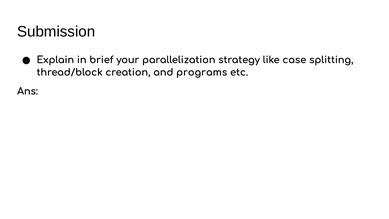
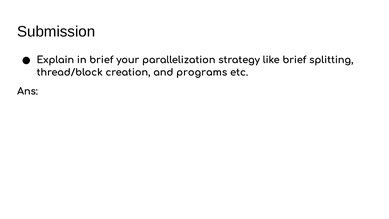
like case: case -> brief (294, 60)
